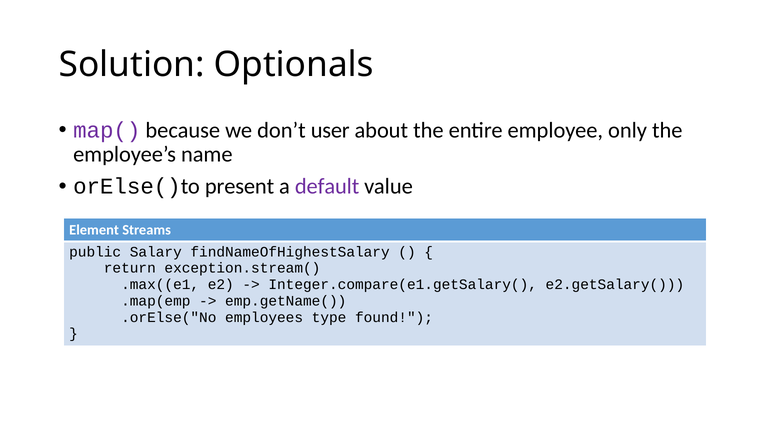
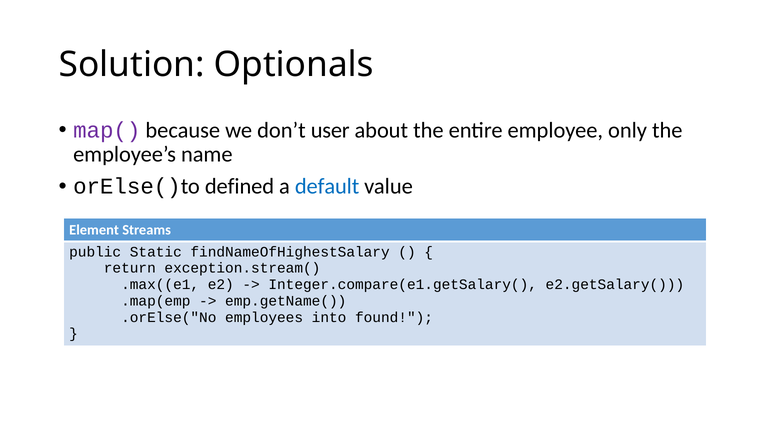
present: present -> defined (240, 187)
default colour: purple -> blue (327, 187)
Salary: Salary -> Static (156, 252)
type: type -> into (329, 317)
